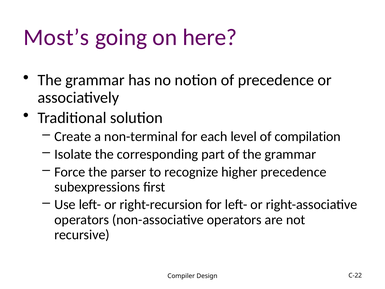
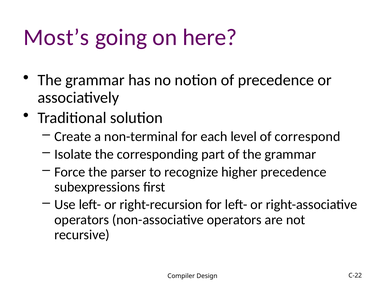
compilation: compilation -> correspond (308, 136)
